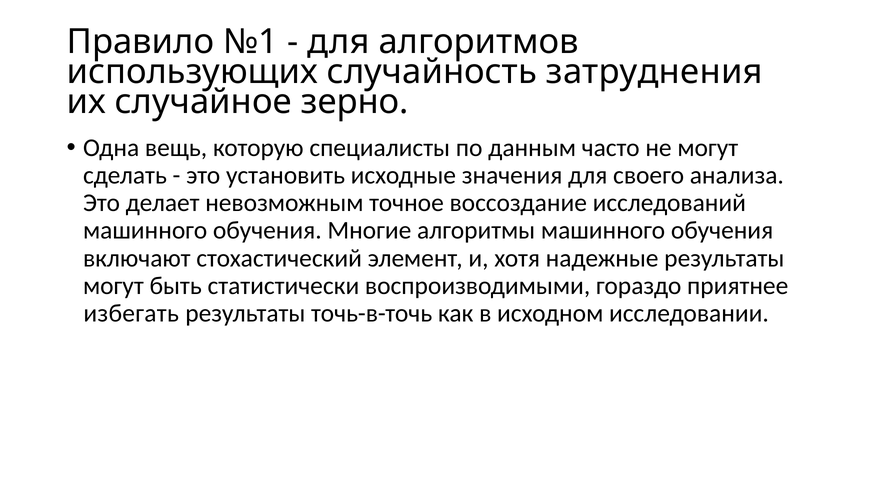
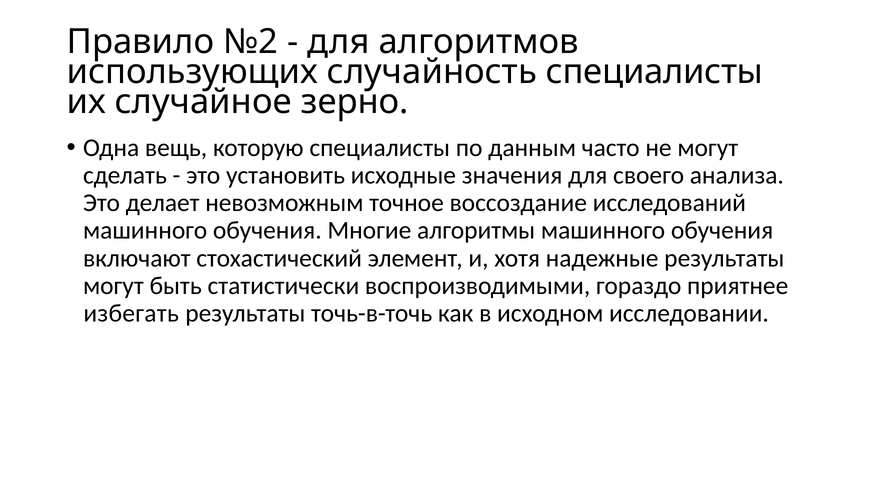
№1: №1 -> №2 (251, 42)
случайность затруднения: затруднения -> специалисты (655, 72)
